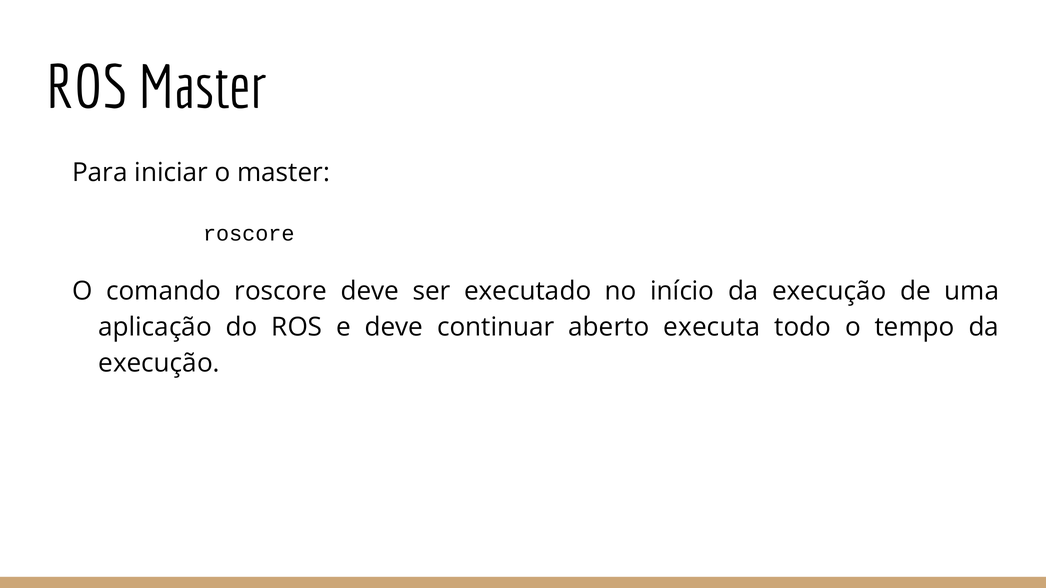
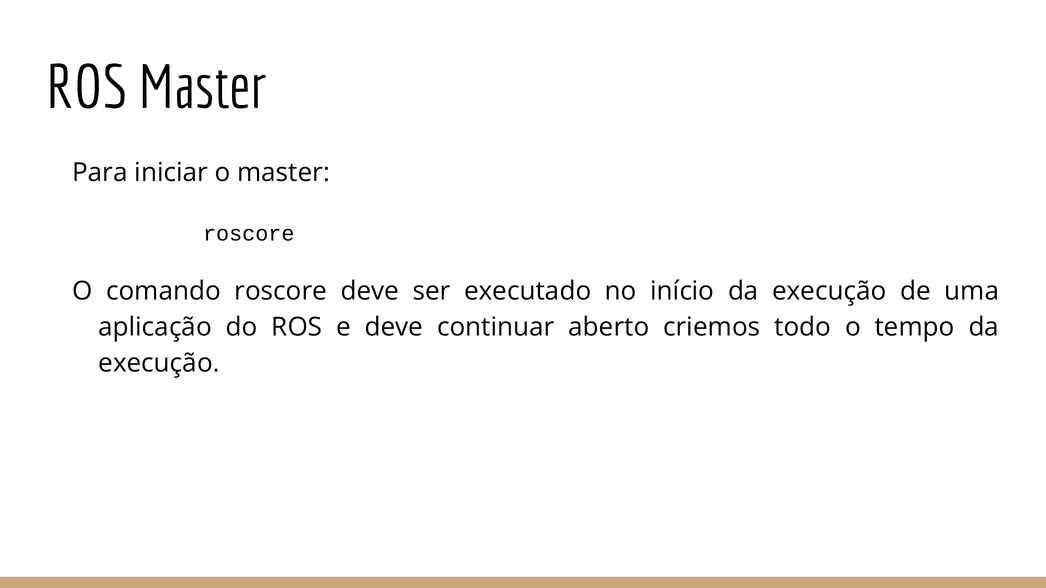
executa: executa -> criemos (712, 327)
